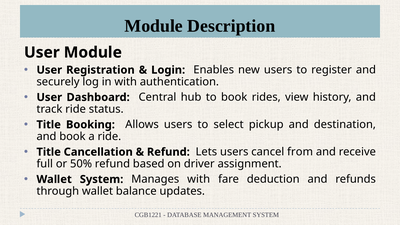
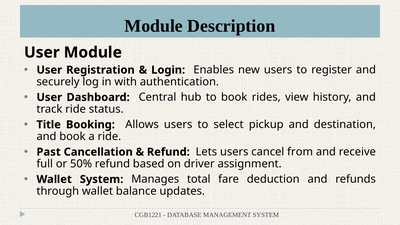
Title: Title -> Past (49, 152)
Manages with: with -> total (199, 179)
